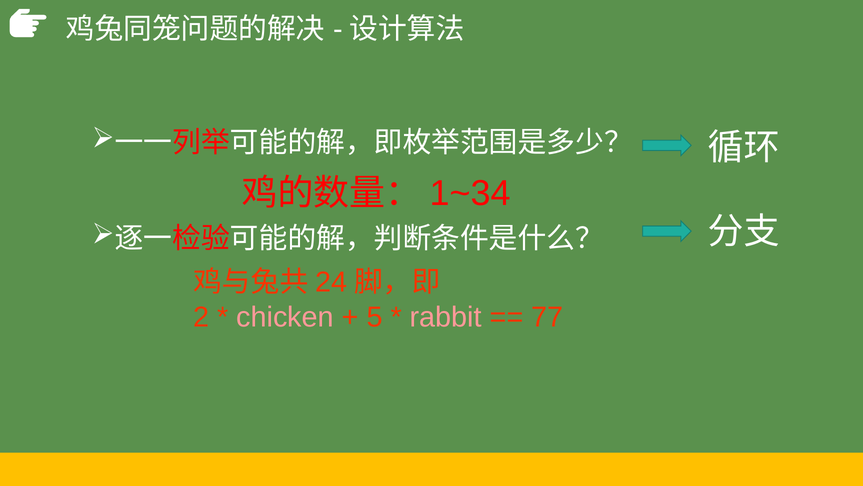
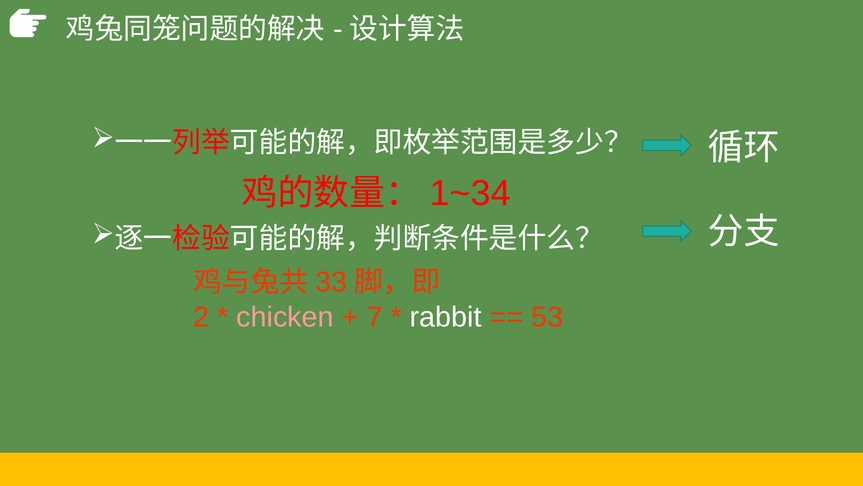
24: 24 -> 33 (331, 282)
5: 5 -> 7 (375, 317)
rabbit colour: pink -> white (446, 317)
77: 77 -> 53 (547, 317)
